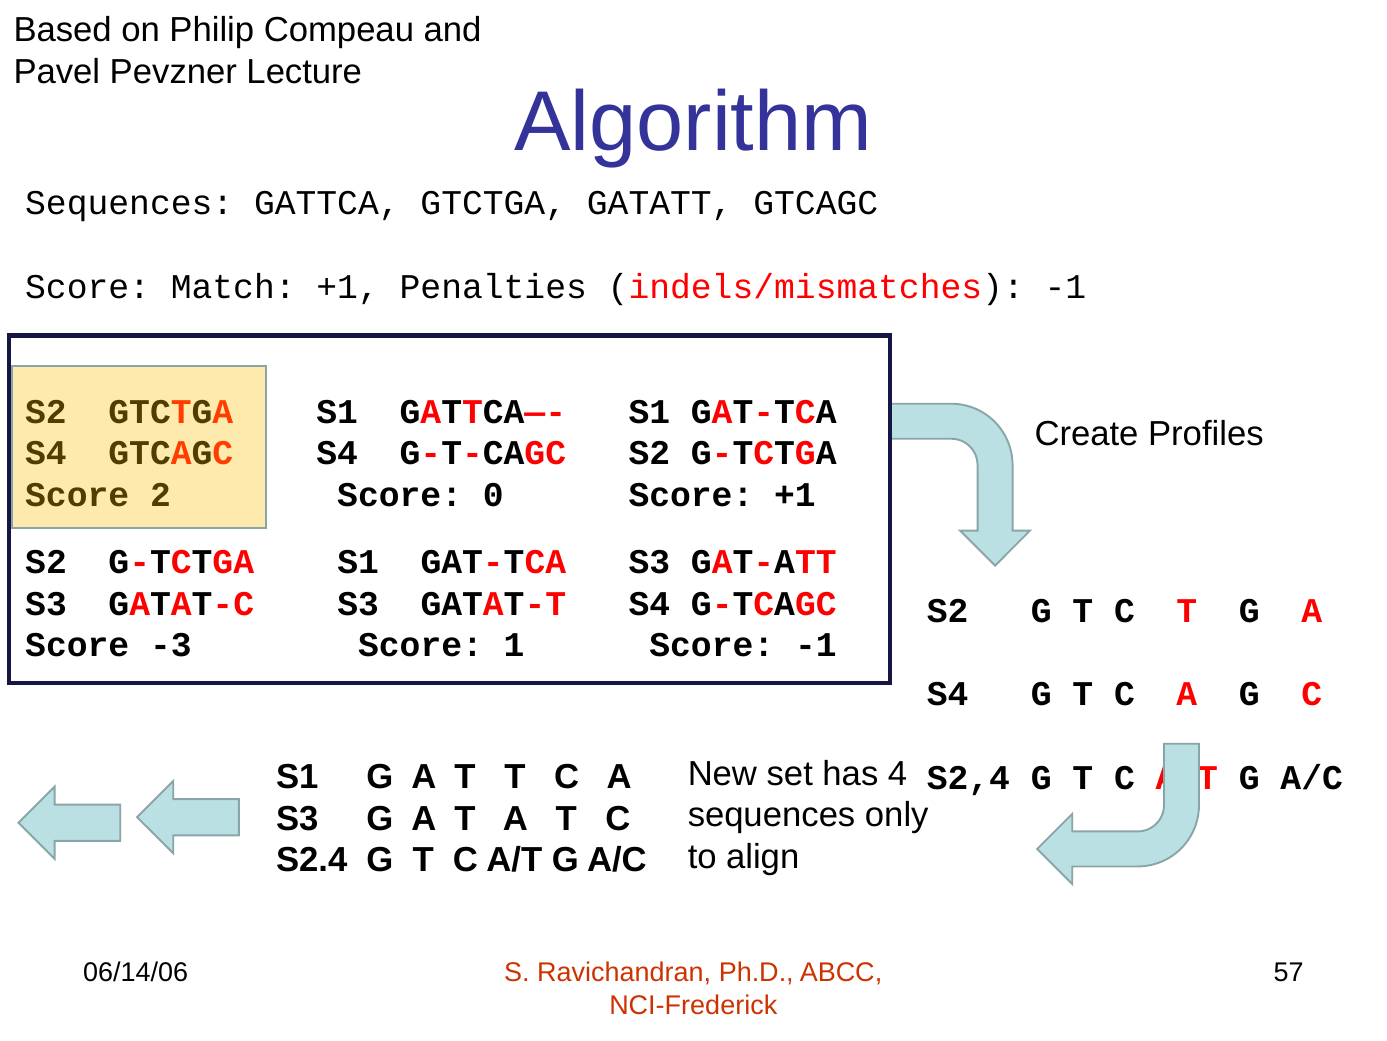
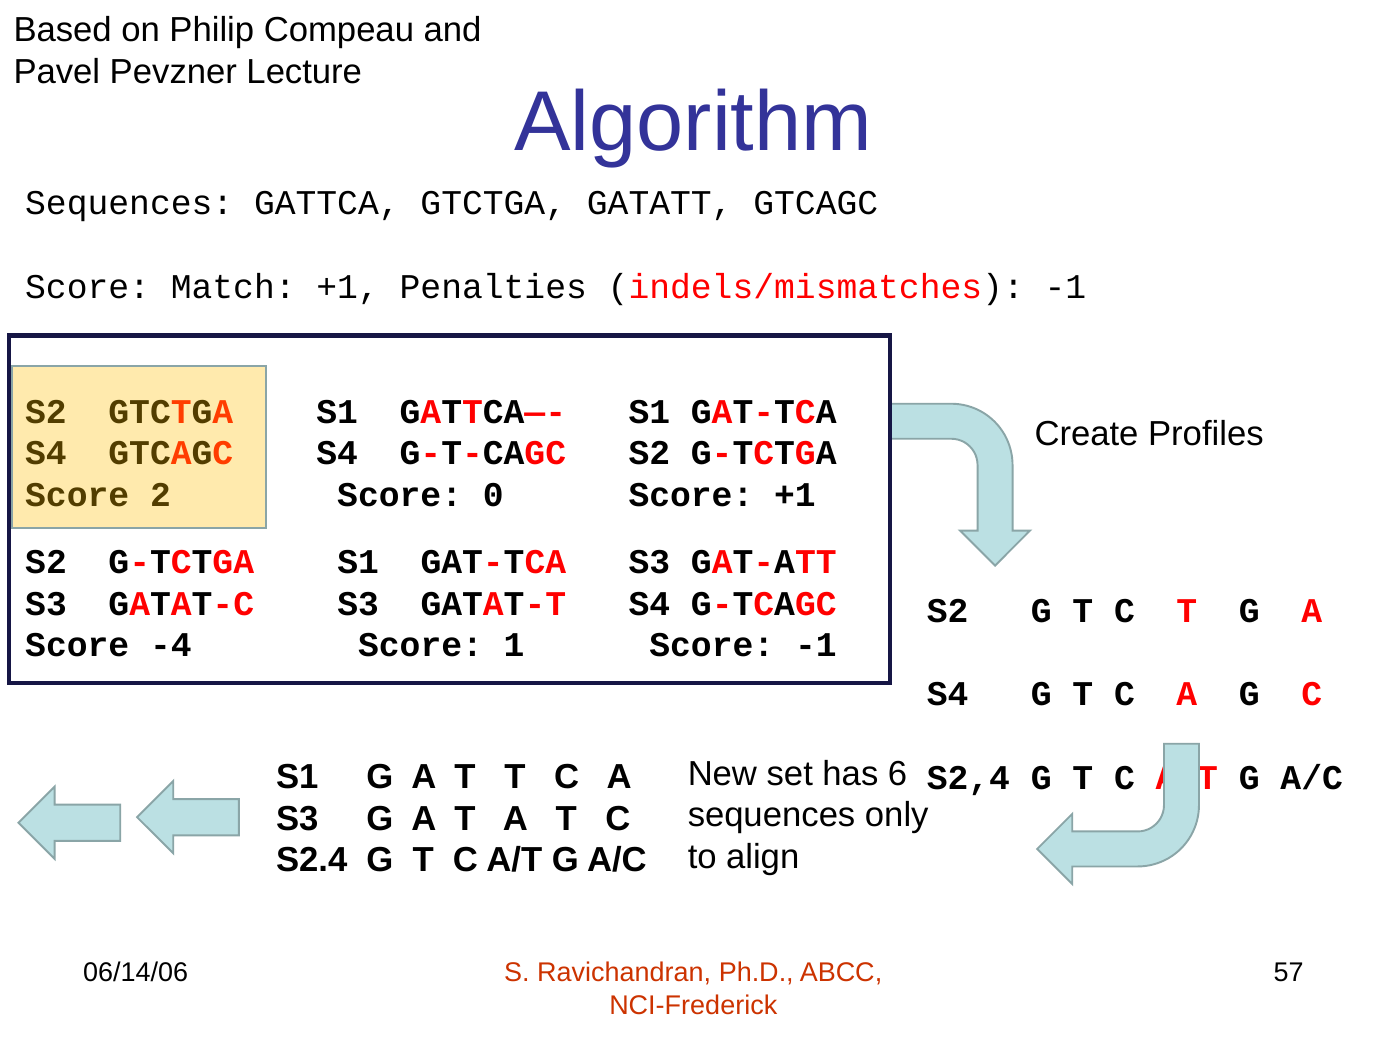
-3: -3 -> -4 (171, 645)
4: 4 -> 6 (898, 773)
